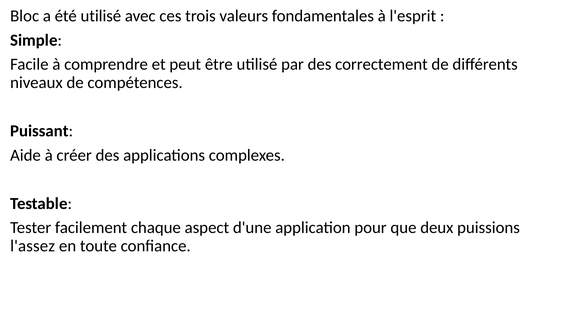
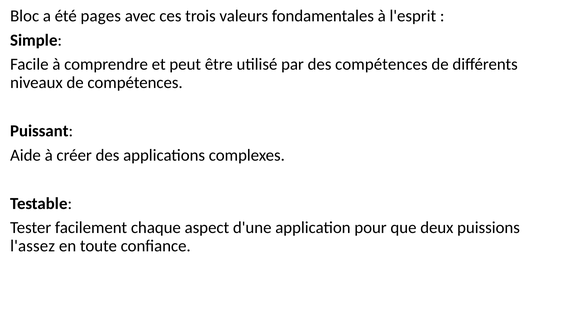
été utilisé: utilisé -> pages (101, 16)
des correctement: correctement -> compétences (381, 64)
